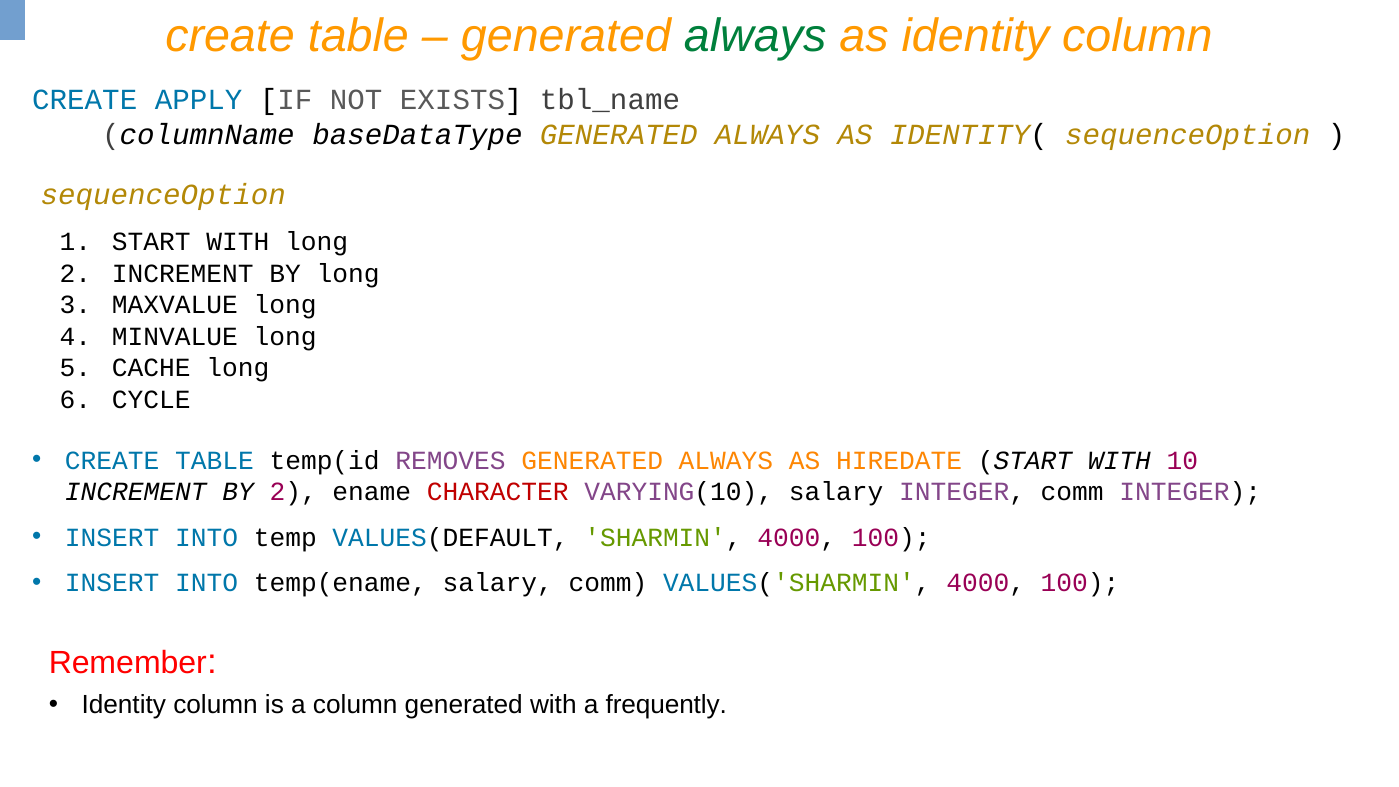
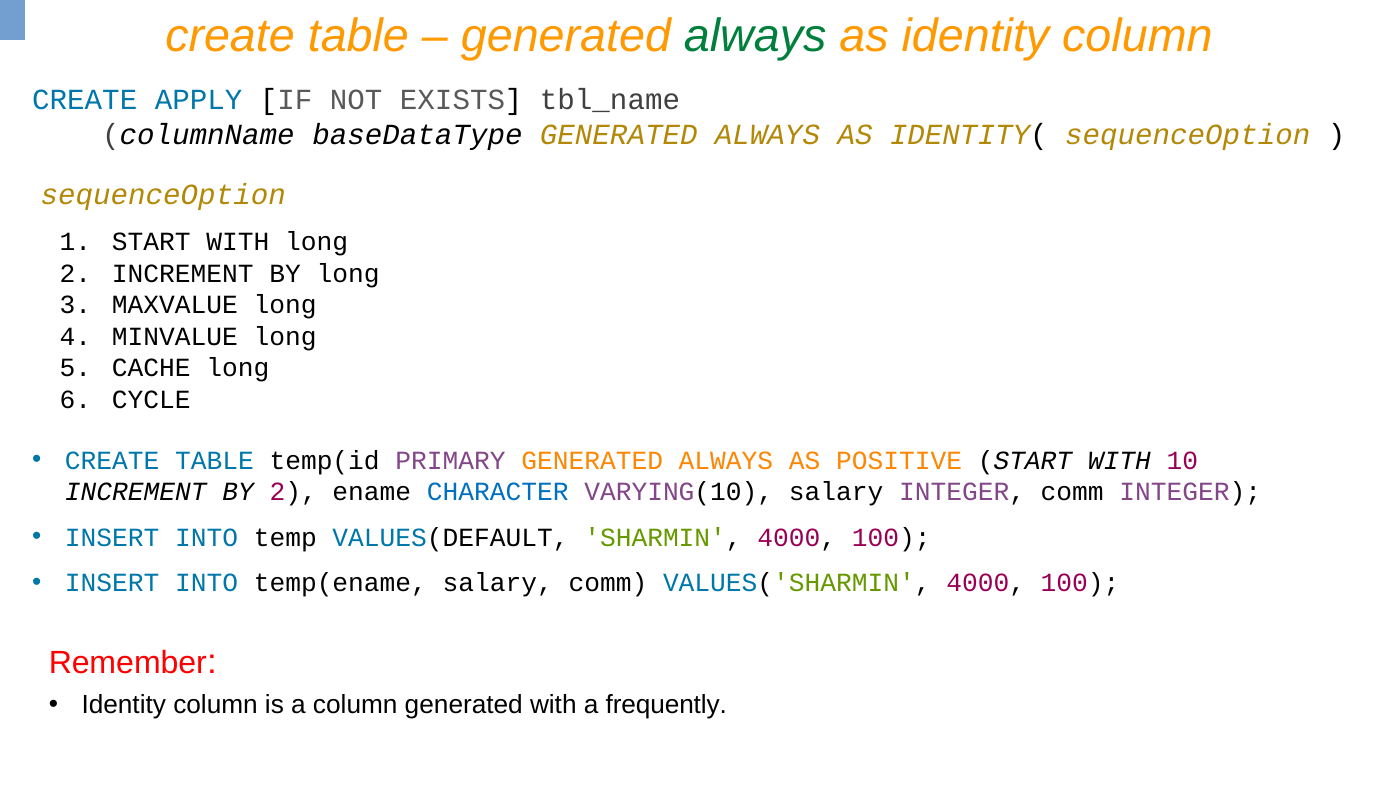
REMOVES: REMOVES -> PRIMARY (451, 461)
HIREDATE: HIREDATE -> POSITIVE (899, 461)
CHARACTER colour: red -> blue (498, 492)
